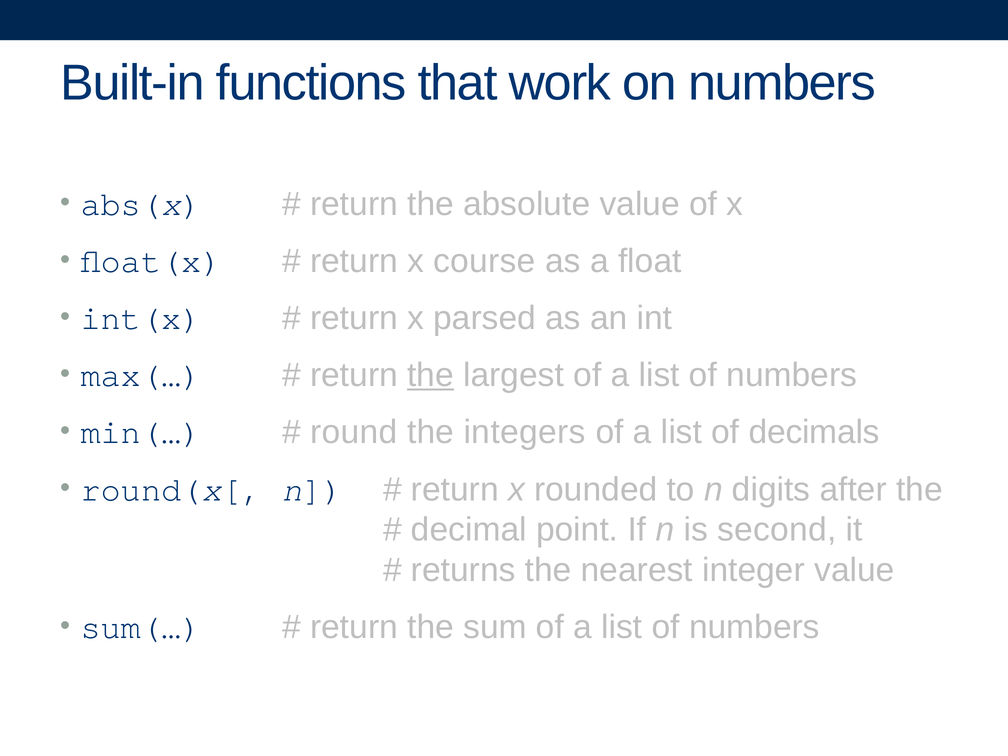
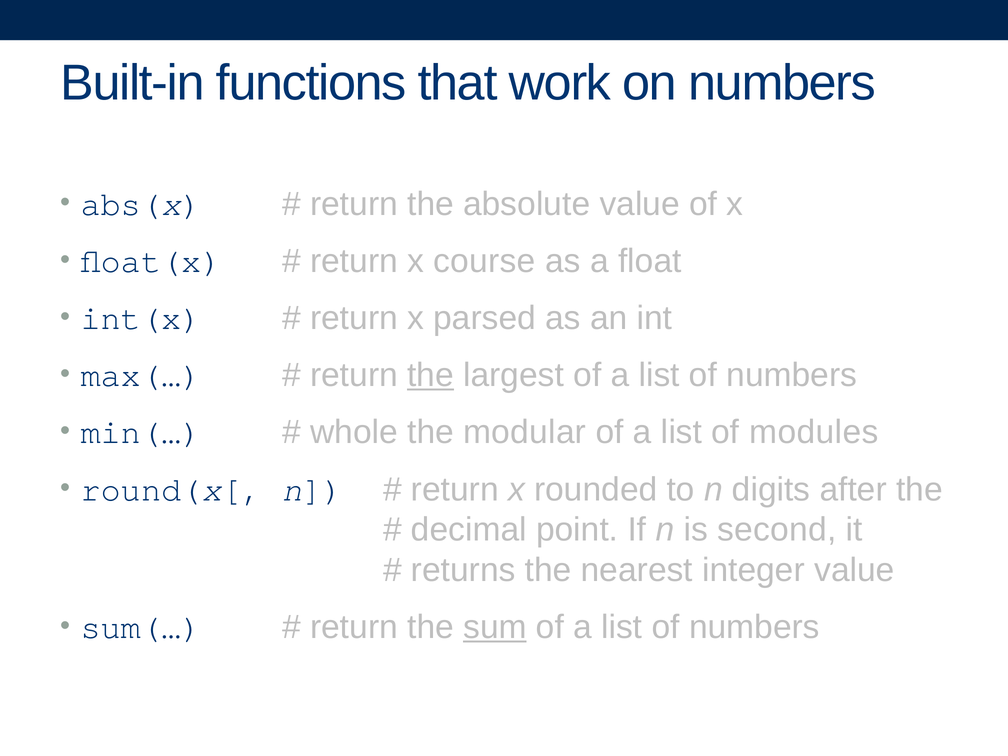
round: round -> whole (354, 432)
integers: integers -> modular (525, 432)
decimals: decimals -> modules (814, 432)
sum underline: none -> present (495, 627)
